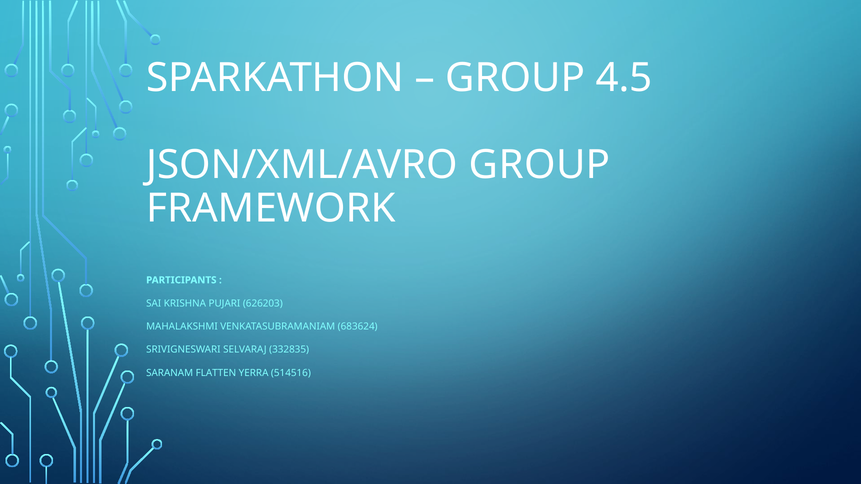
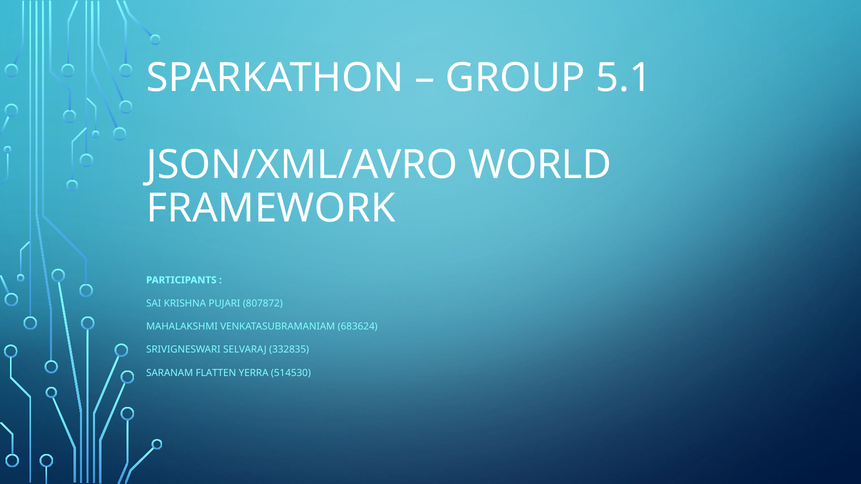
4.5: 4.5 -> 5.1 (624, 78)
JSON/XML/AVRO GROUP: GROUP -> WORLD (540, 165)
626203: 626203 -> 807872 (263, 303)
514516: 514516 -> 514530 (291, 373)
